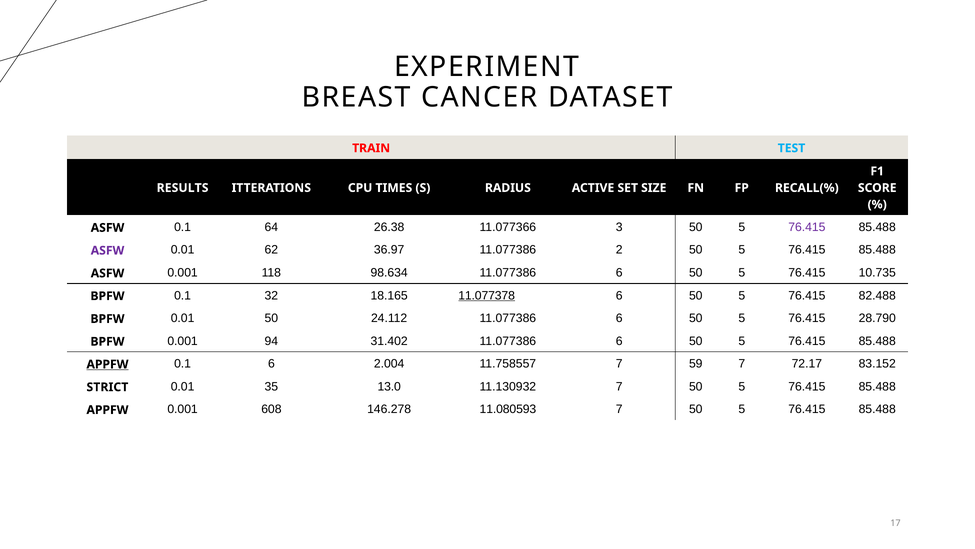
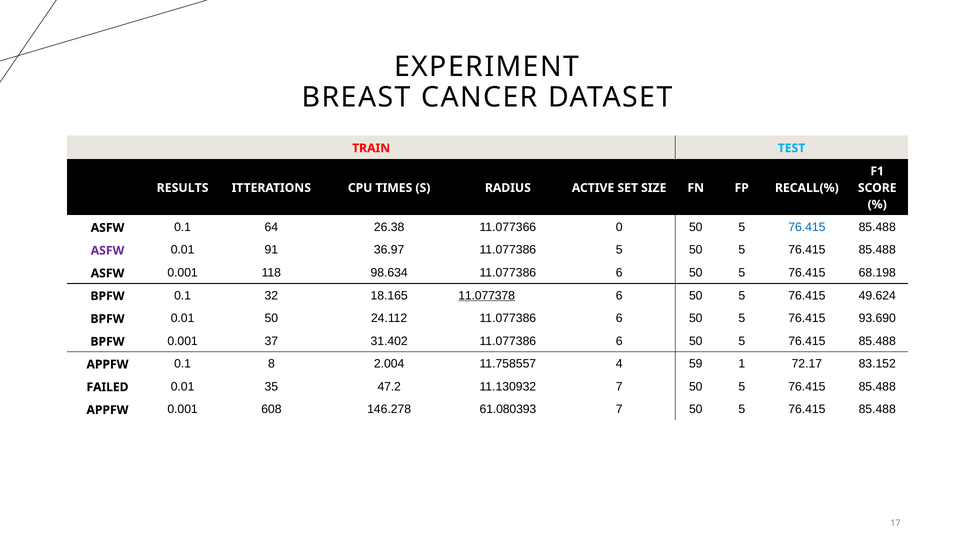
3: 3 -> 0 (619, 227)
76.415 colour: purple -> blue (807, 227)
62: 62 -> 91 (271, 250)
11.077386 2: 2 -> 5 (619, 250)
10.735: 10.735 -> 68.198 (877, 272)
82.488: 82.488 -> 49.624 (877, 295)
28.790: 28.790 -> 93.690 (877, 318)
94: 94 -> 37 (271, 341)
APPFW underline: present -> none (107, 364)
0.1 6: 6 -> 8 (271, 363)
11.758557 7: 7 -> 4 (619, 363)
59 7: 7 -> 1 (742, 363)
STRICT: STRICT -> FAILED (108, 387)
13.0: 13.0 -> 47.2 (389, 386)
11.080593: 11.080593 -> 61.080393 (508, 409)
